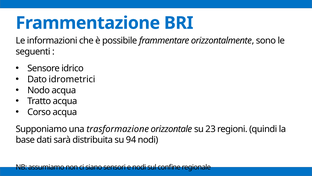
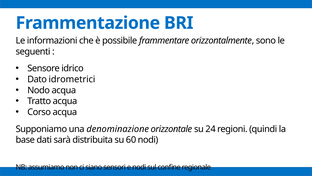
trasformazione: trasformazione -> denominazione (118, 129)
23: 23 -> 24 (211, 129)
94: 94 -> 60 (131, 140)
